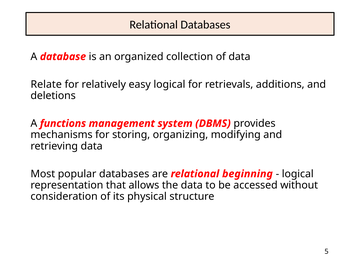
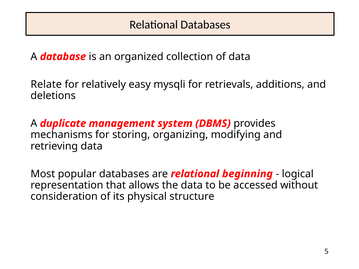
easy logical: logical -> mysqli (169, 84)
functions: functions -> duplicate (63, 124)
